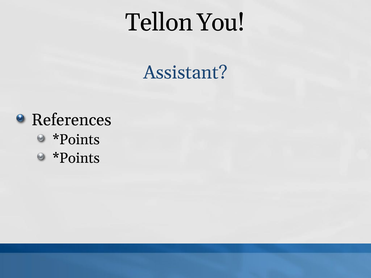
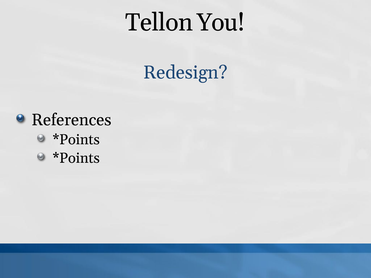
Assistant: Assistant -> Redesign (185, 73)
